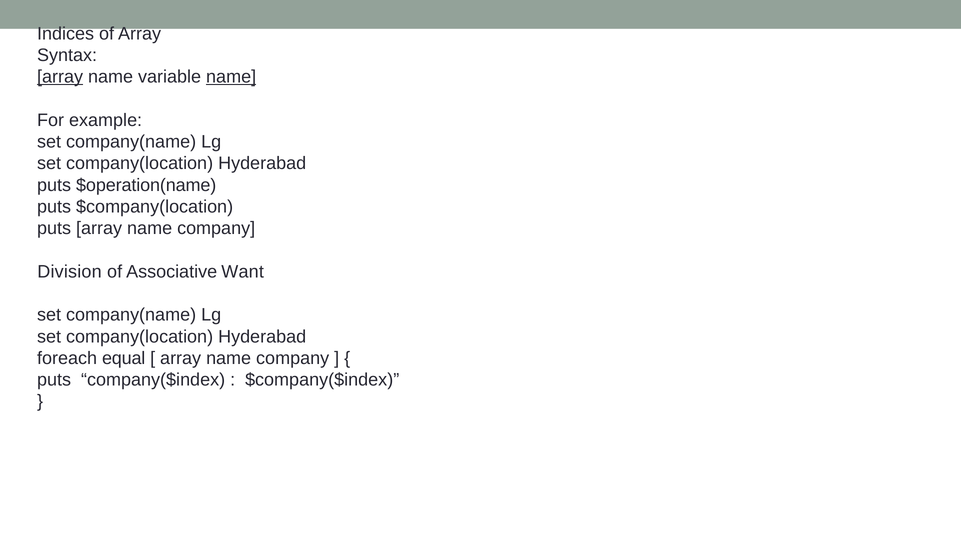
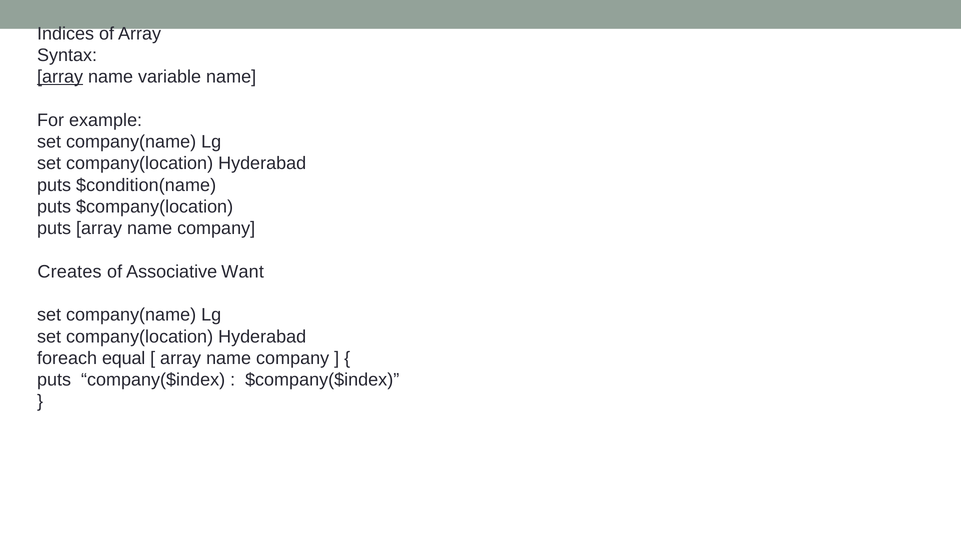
name underline: present -> none (231, 77)
$operation(name: $operation(name -> $condition(name (146, 185)
Division: Division -> Creates (70, 271)
